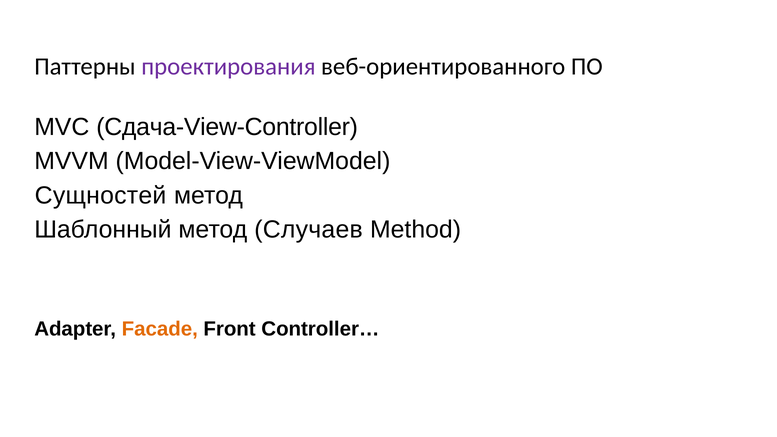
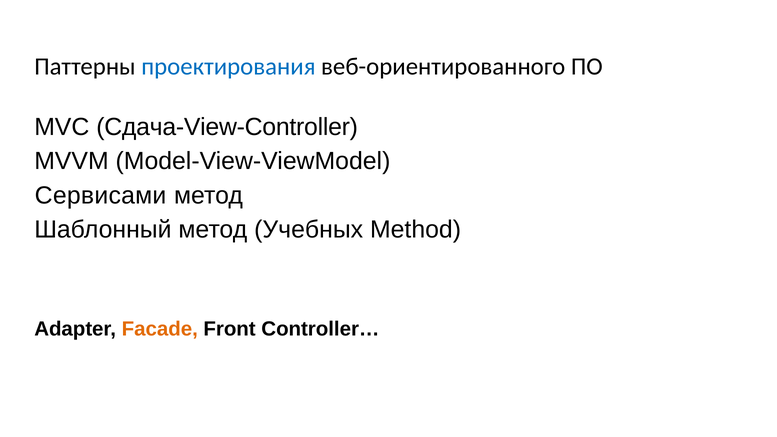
проектирования colour: purple -> blue (228, 67)
Сущностей: Сущностей -> Сервисами (101, 195)
Случаев: Случаев -> Учебных (309, 230)
